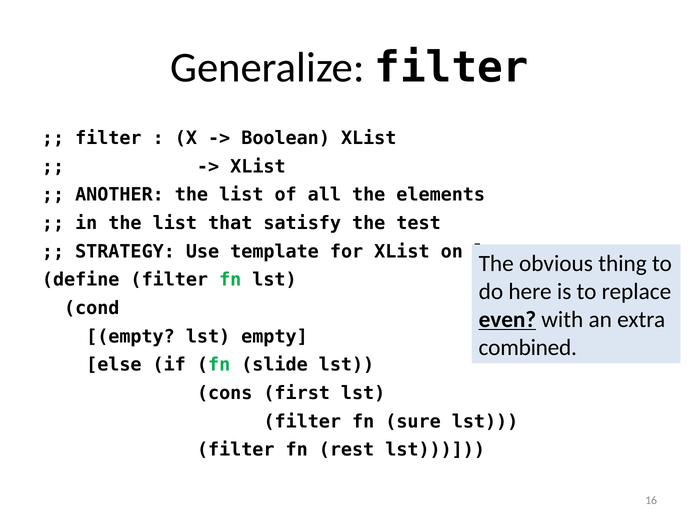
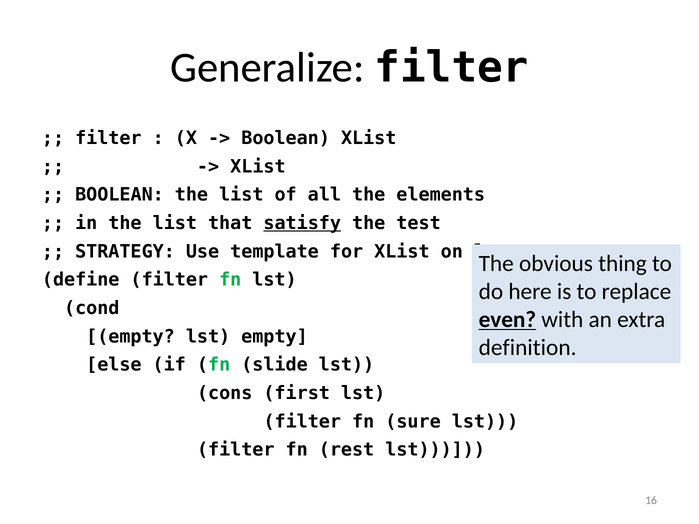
ANOTHER: ANOTHER -> BOOLEAN (119, 195)
satisfy underline: none -> present (302, 223)
combined: combined -> definition (528, 348)
